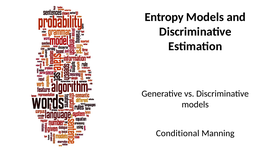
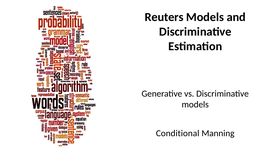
Entropy: Entropy -> Reuters (164, 17)
